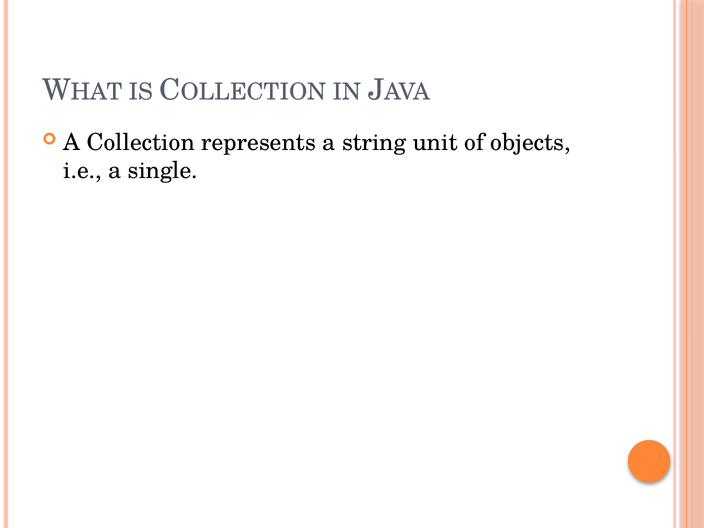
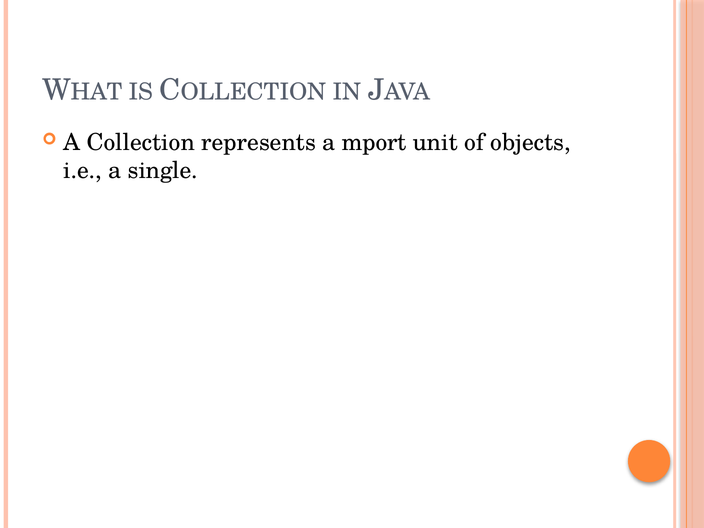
string: string -> mport (374, 142)
